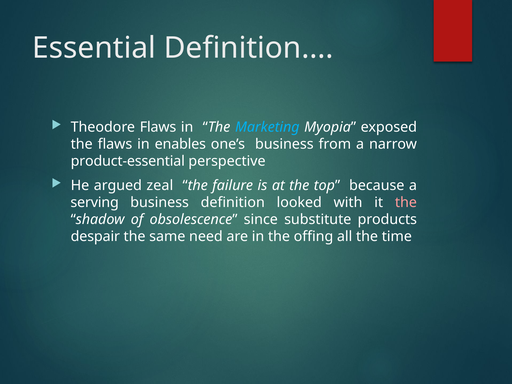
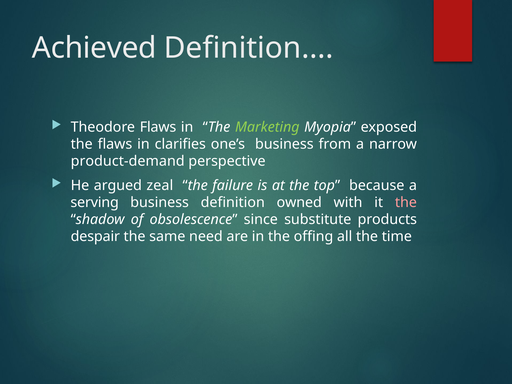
Essential: Essential -> Achieved (94, 48)
Marketing colour: light blue -> light green (267, 127)
enables: enables -> clarifies (180, 144)
product-essential: product-essential -> product-demand (128, 161)
looked: looked -> owned (299, 202)
